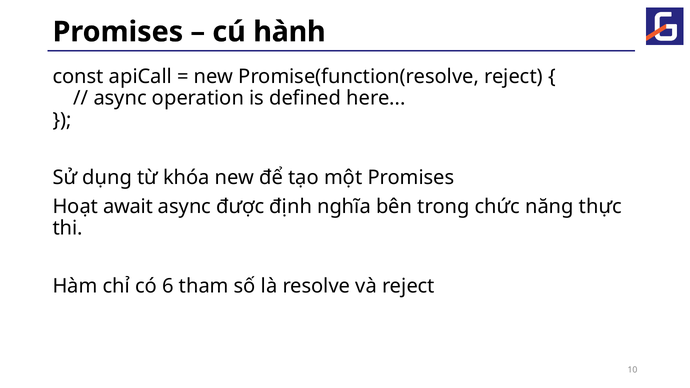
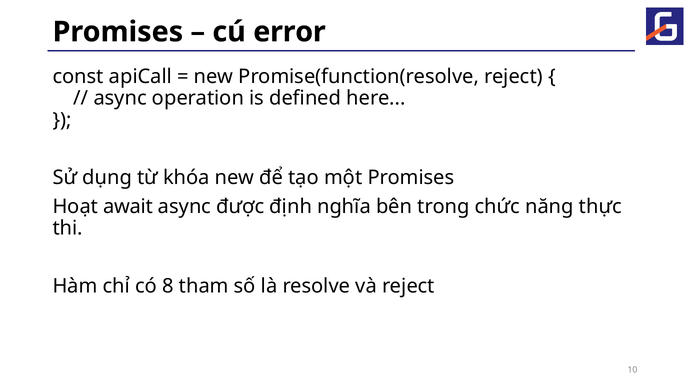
hành: hành -> error (289, 32)
6: 6 -> 8 (168, 286)
